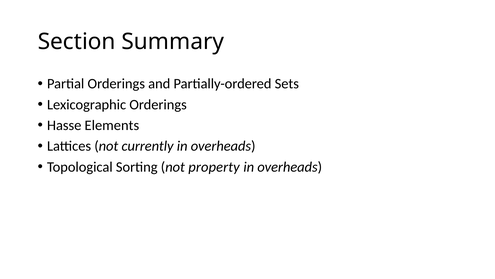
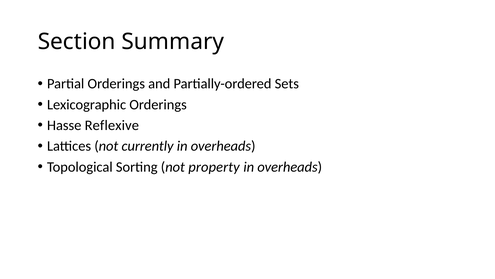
Elements: Elements -> Reflexive (112, 125)
